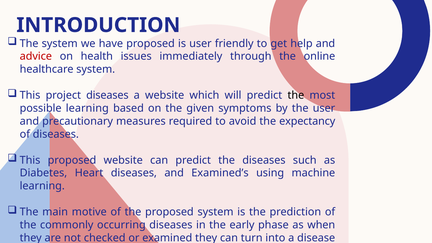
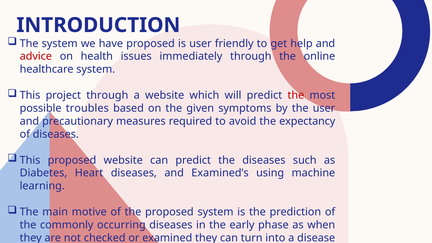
project diseases: diseases -> through (107, 95)
the colour: black -> red (296, 95)
possible learning: learning -> troubles (87, 108)
